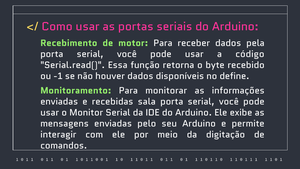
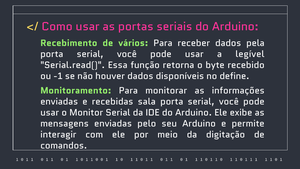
motor: motor -> vários (133, 43)
código: código -> legível (250, 54)
